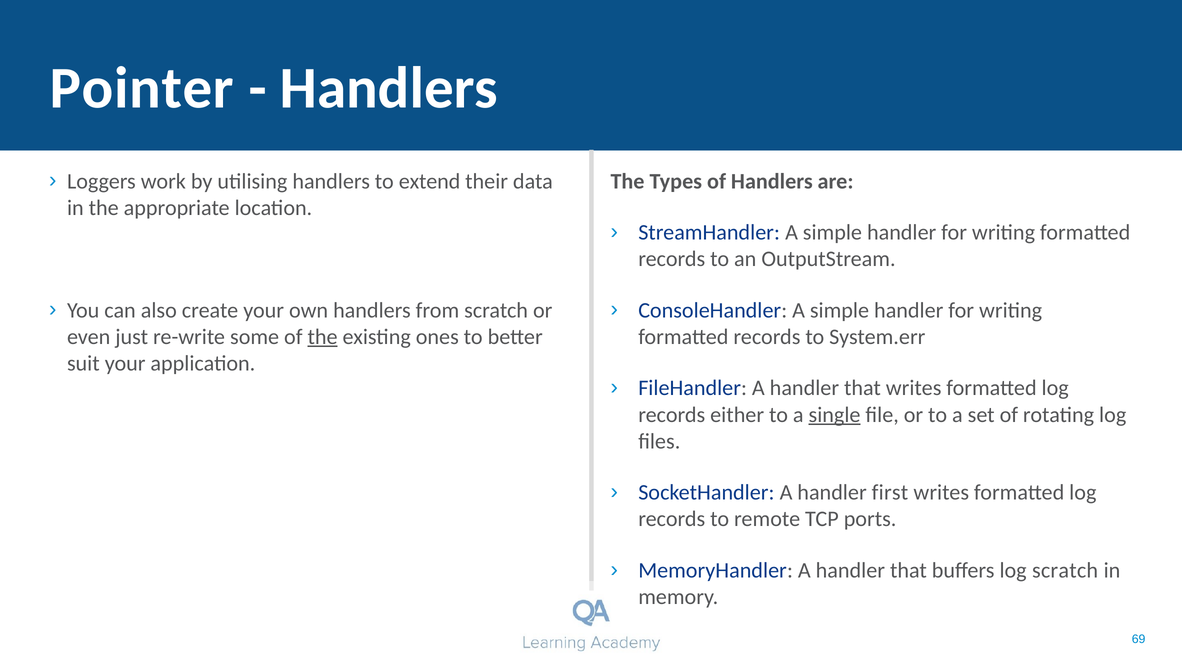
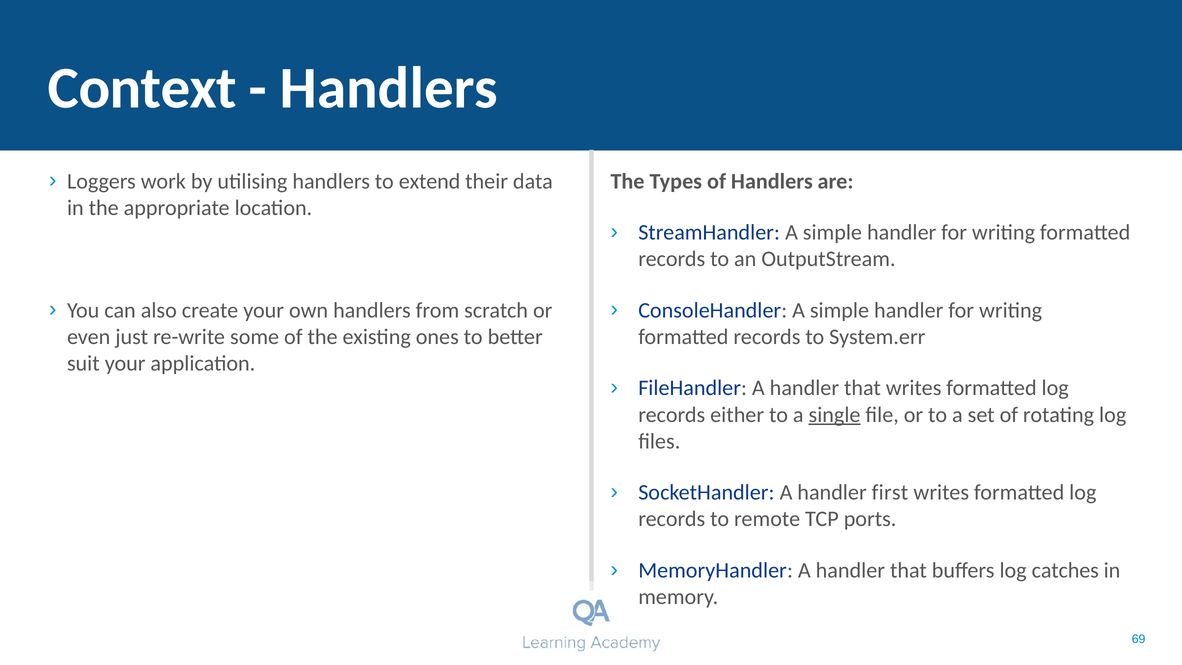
Pointer: Pointer -> Context (142, 88)
the underline: present -> none (323, 337)
log scratch: scratch -> catches (1065, 570)
